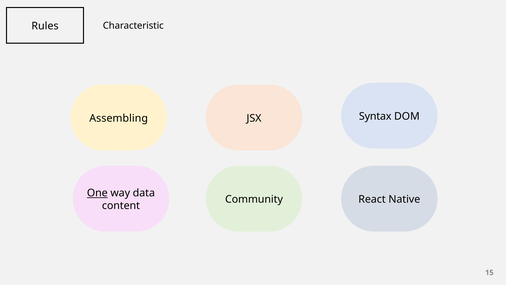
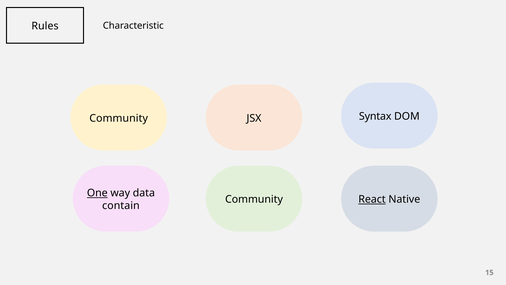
Assembling: Assembling -> Community (119, 118)
React underline: none -> present (372, 199)
content: content -> contain (121, 205)
